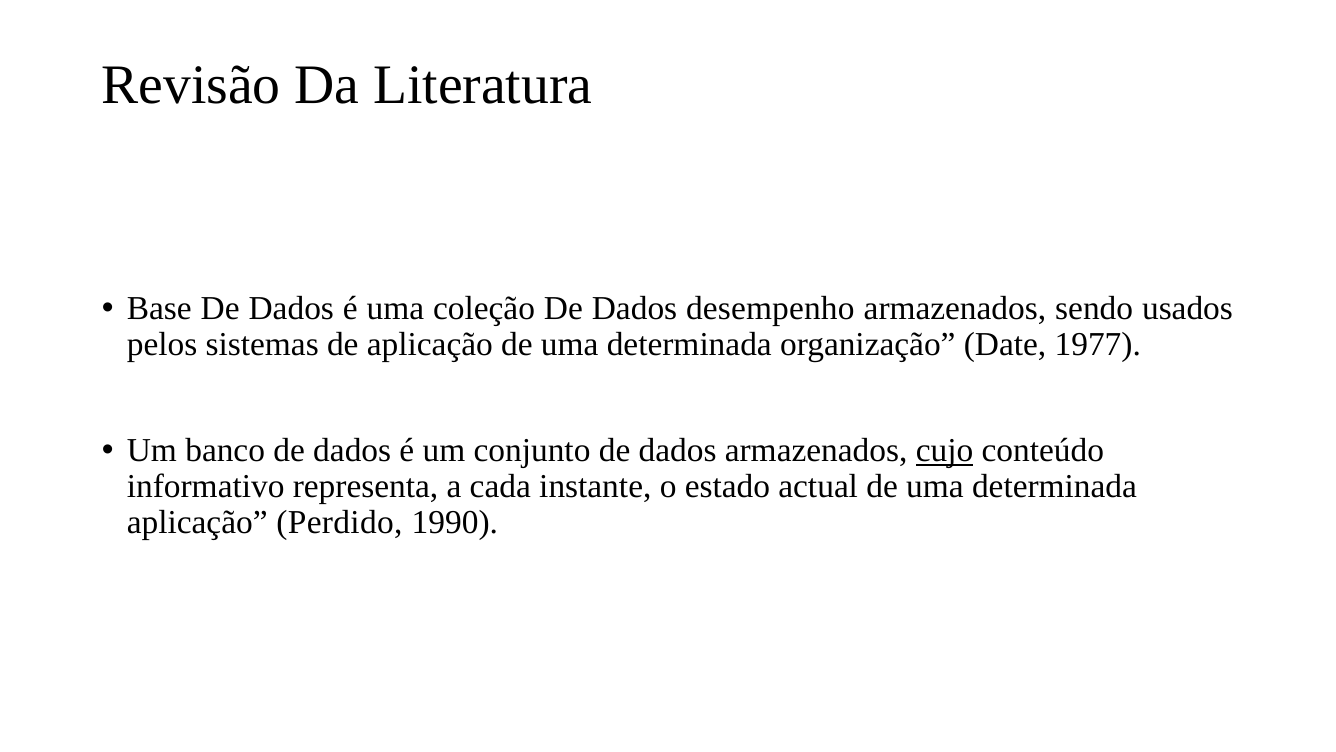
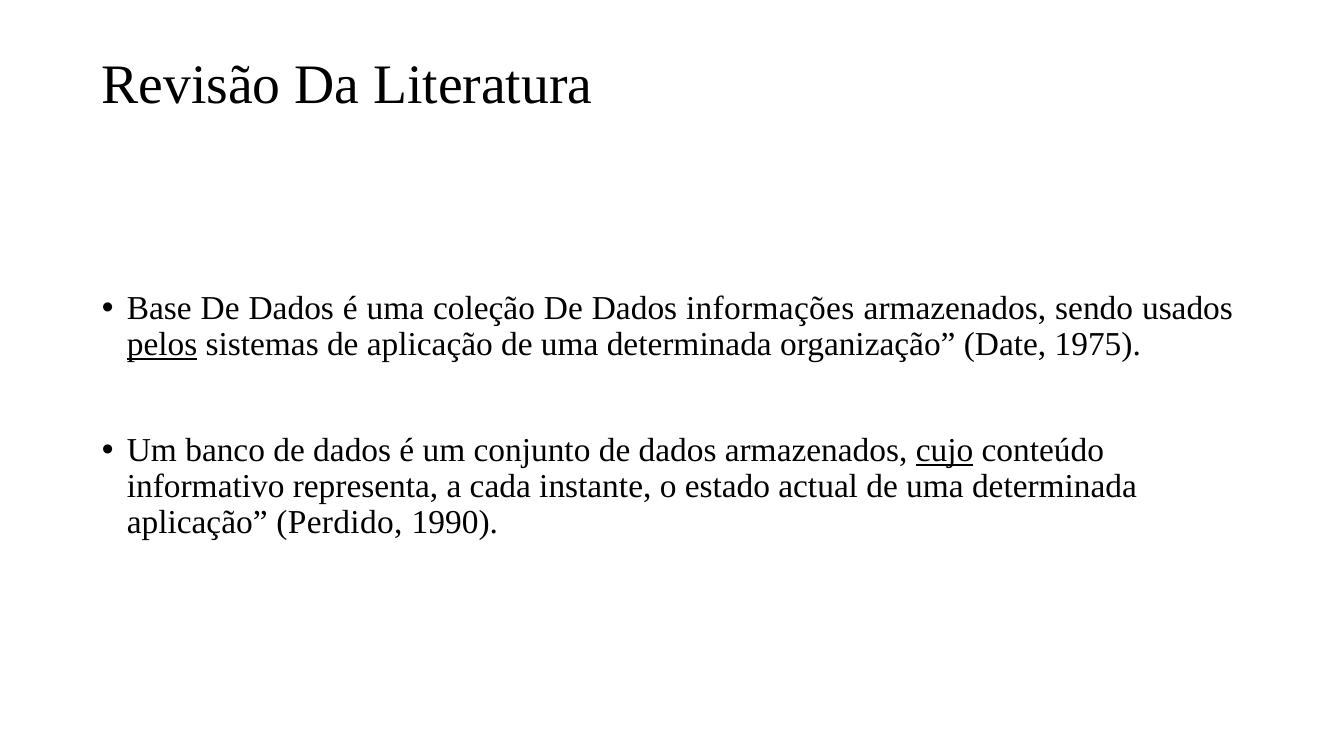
desempenho: desempenho -> informações (770, 308)
pelos underline: none -> present (162, 344)
1977: 1977 -> 1975 (1098, 344)
